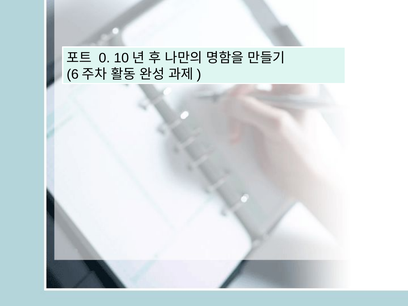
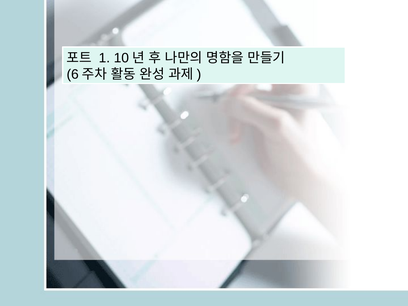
0: 0 -> 1 (104, 58)
